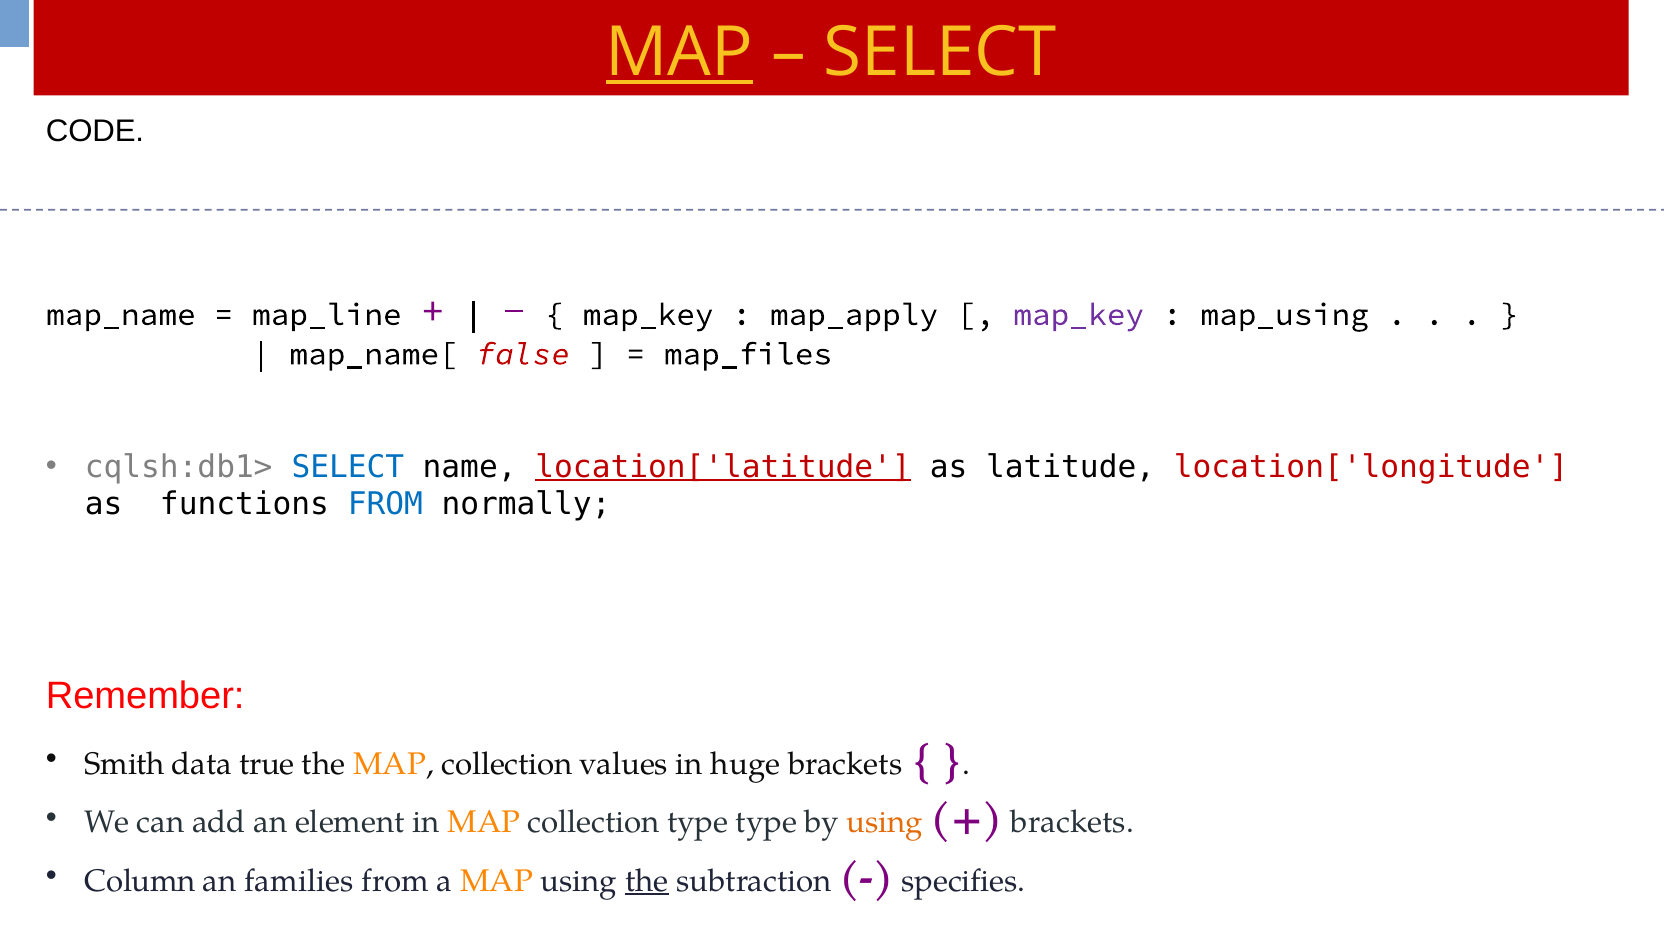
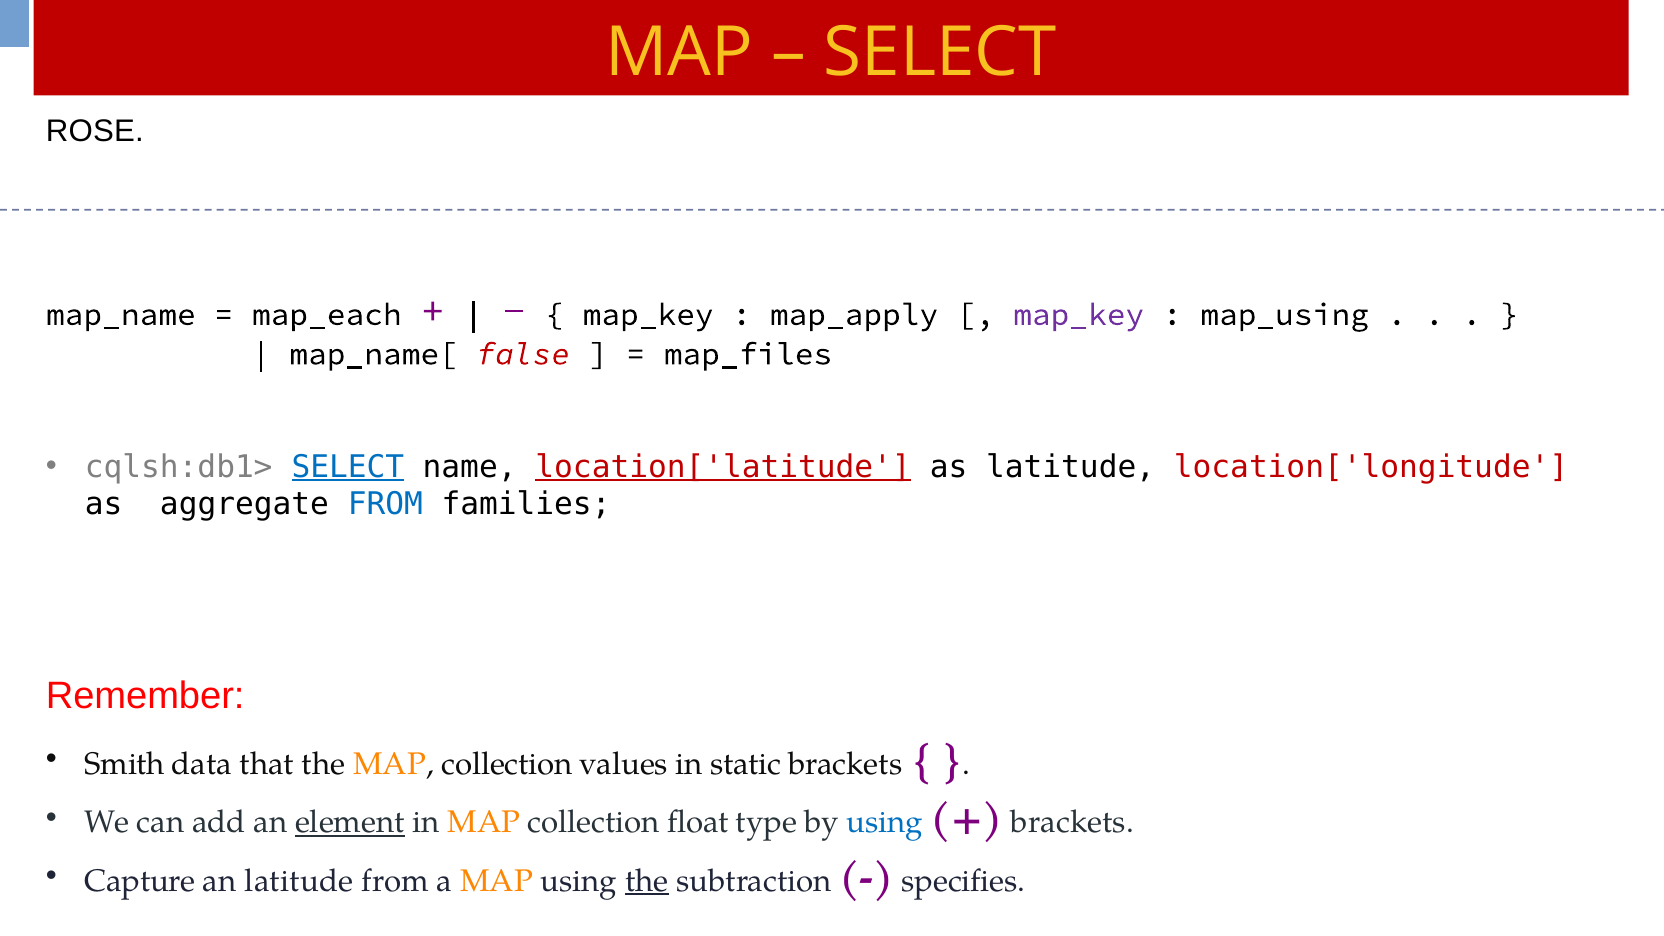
MAP underline: present -> none (680, 53)
CODE: CODE -> ROSE (95, 131)
map_line: map_line -> map_each (327, 315)
SELECT underline: none -> present (348, 467)
functions: functions -> aggregate (244, 504)
normally: normally -> families (526, 504)
true: true -> that (267, 764)
huge: huge -> static (746, 764)
element underline: none -> present (350, 823)
collection type: type -> float (698, 823)
using colour: orange -> blue (885, 823)
Column: Column -> Capture (140, 881)
an families: families -> latitude (299, 881)
